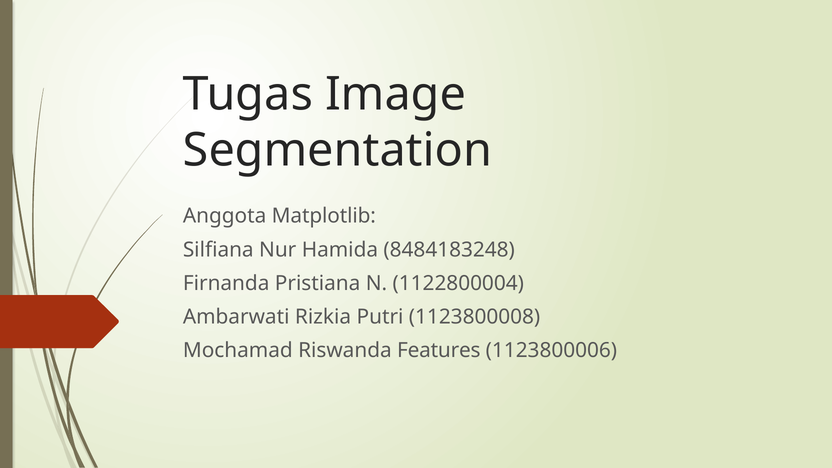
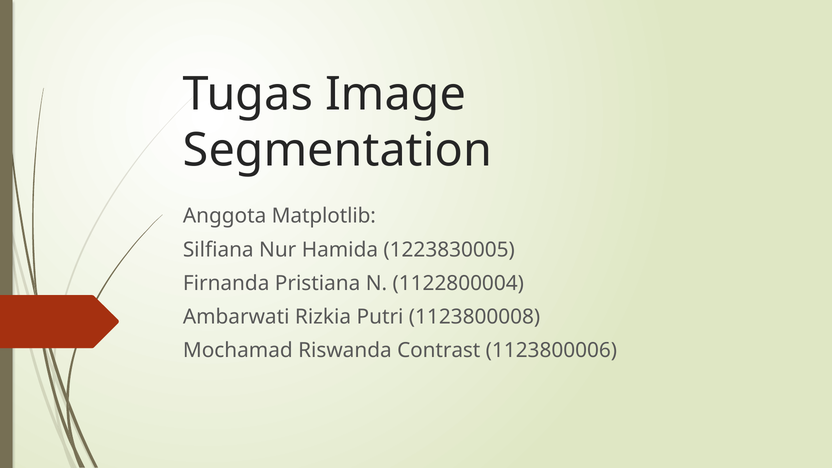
8484183248: 8484183248 -> 1223830005 (449, 250)
Features: Features -> Contrast (439, 351)
